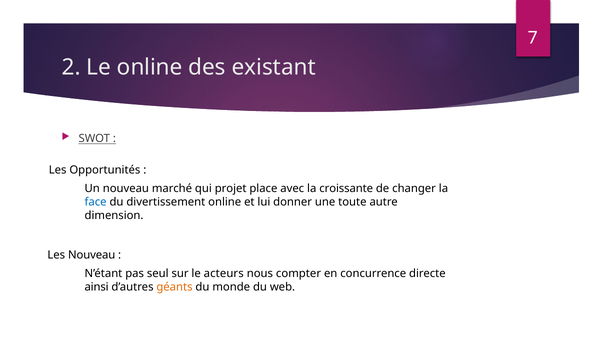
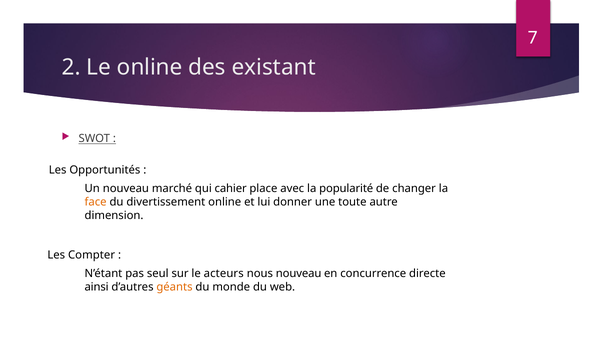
projet: projet -> cahier (231, 189)
croissante: croissante -> popularité (346, 189)
face colour: blue -> orange (96, 202)
Les Nouveau: Nouveau -> Compter (92, 255)
nous compter: compter -> nouveau (299, 274)
